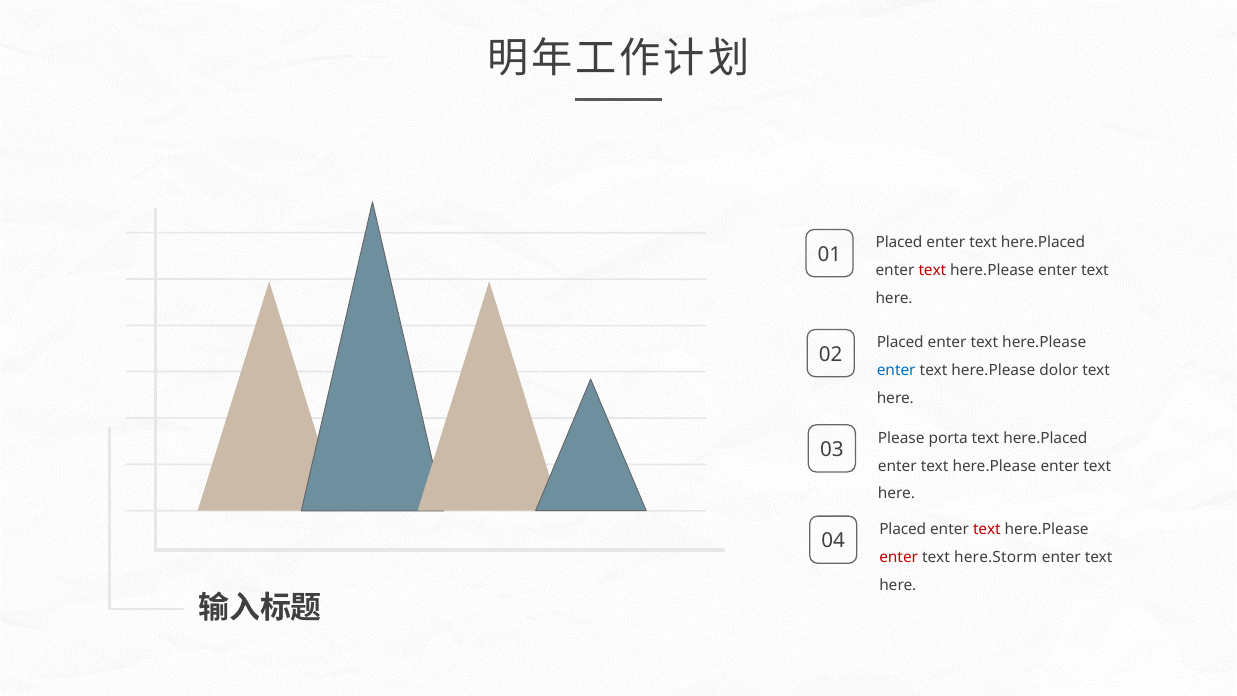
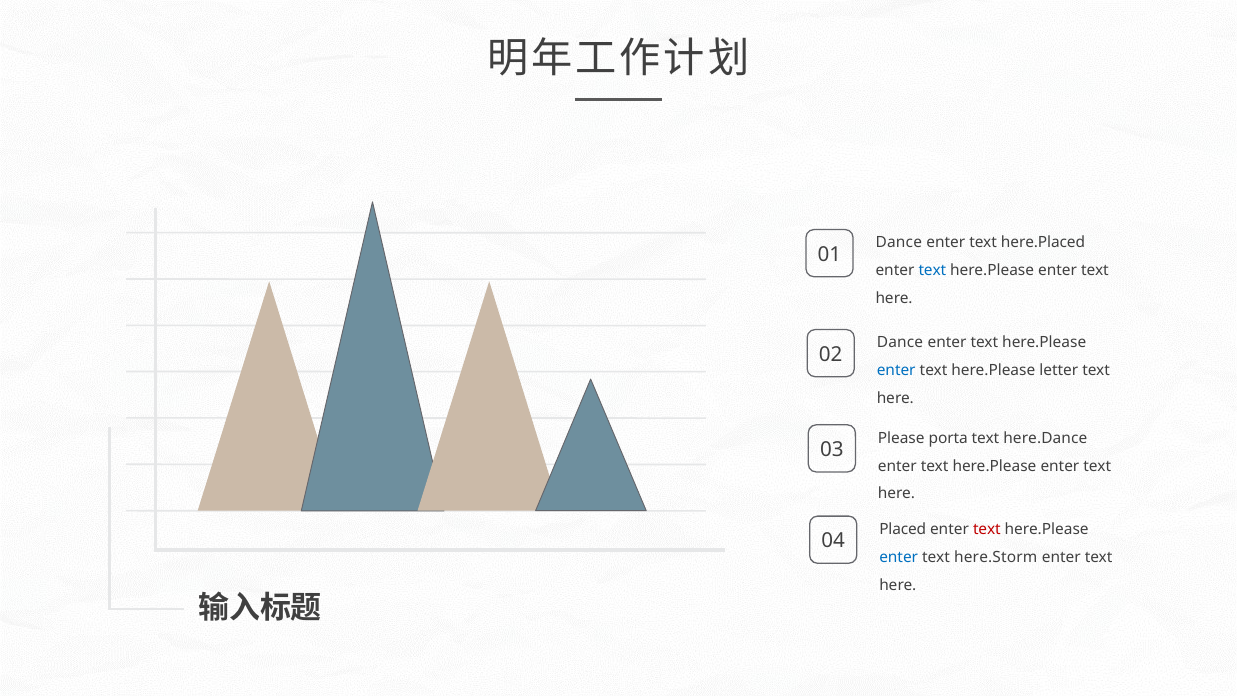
Placed: Placed -> Dance (899, 243)
text colour: red -> blue (932, 271)
Placed: Placed -> Dance (900, 343)
dolor: dolor -> letter (1059, 371)
here.Placed: here.Placed -> here.Dance (1045, 438)
enter colour: red -> blue (899, 557)
